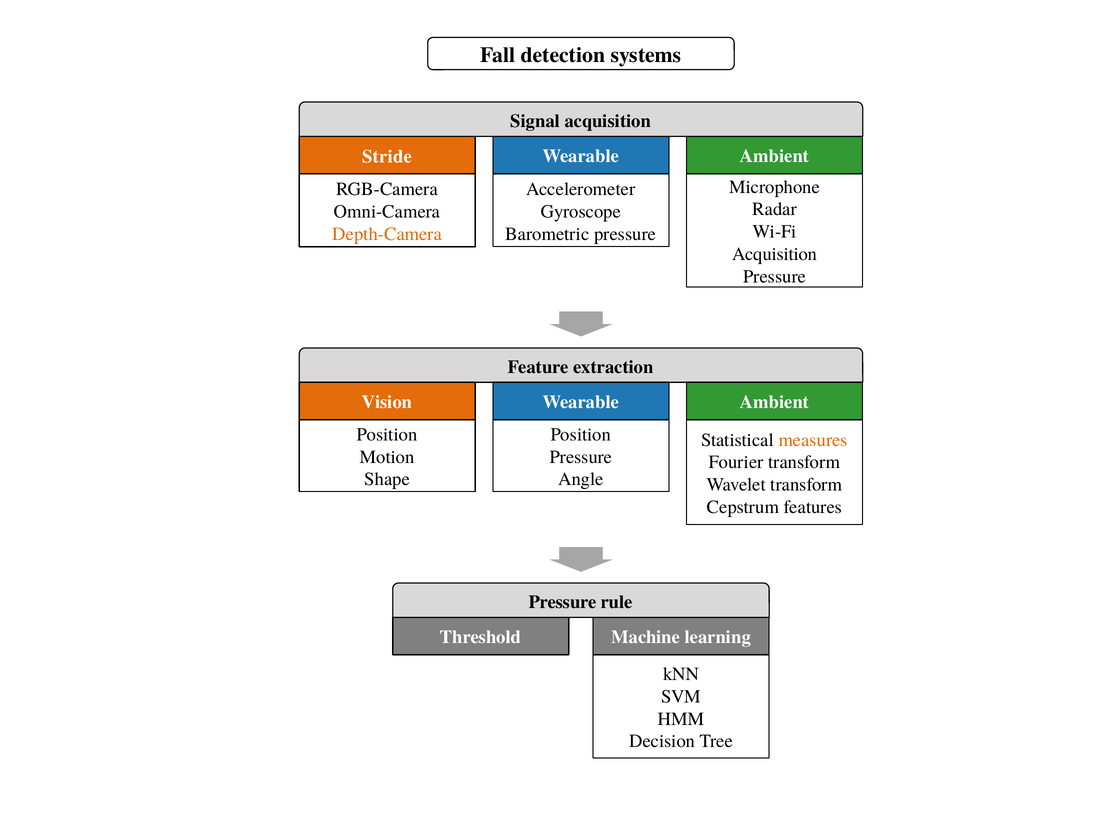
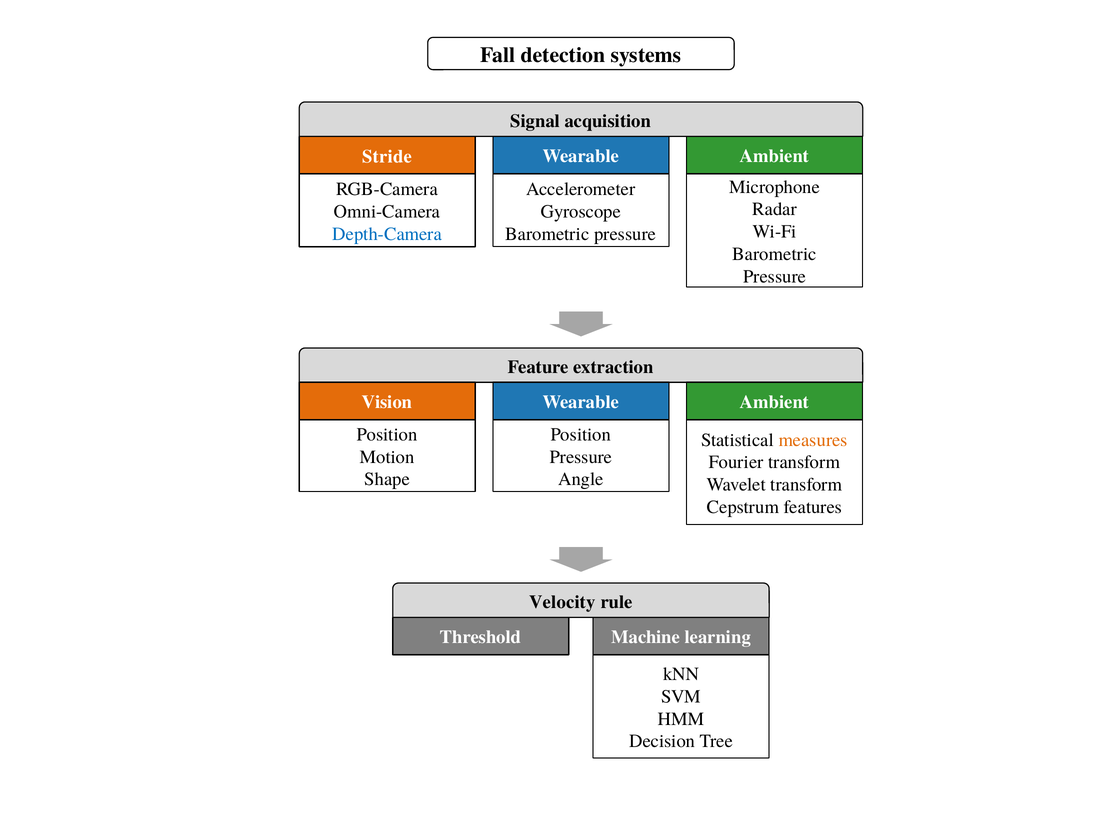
Depth-Camera colour: orange -> blue (387, 234)
Acquisition: Acquisition -> Barometric (774, 254)
Pressure: Pressure -> Velocity (562, 603)
